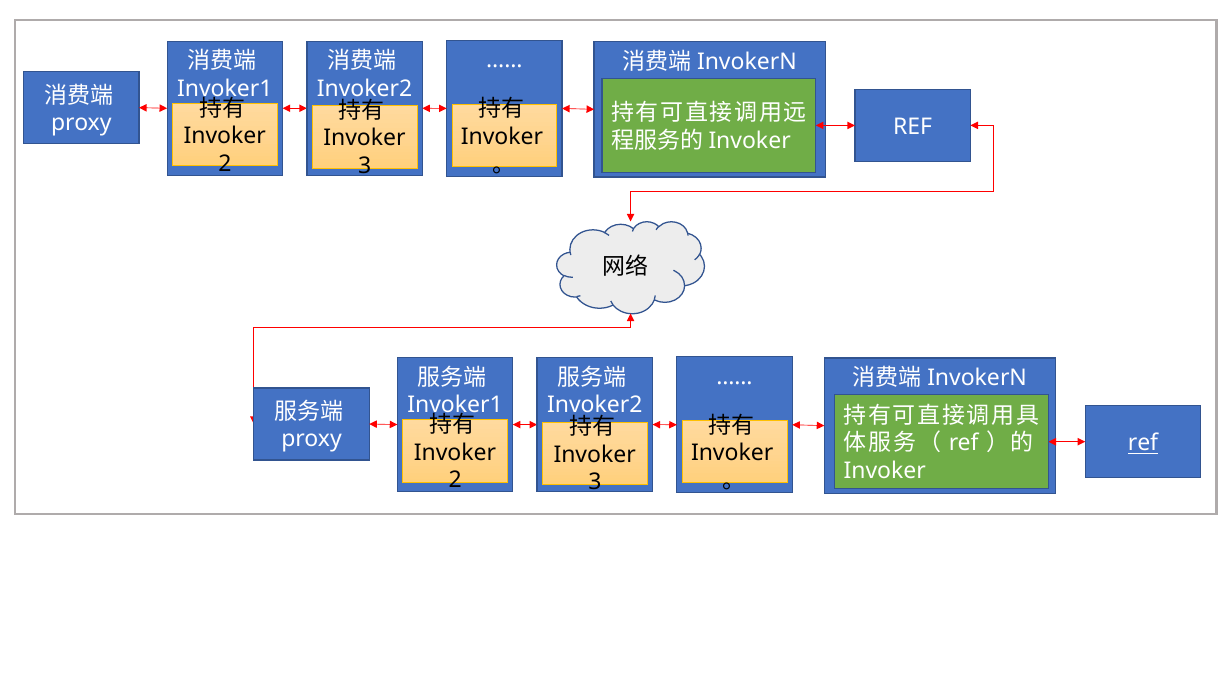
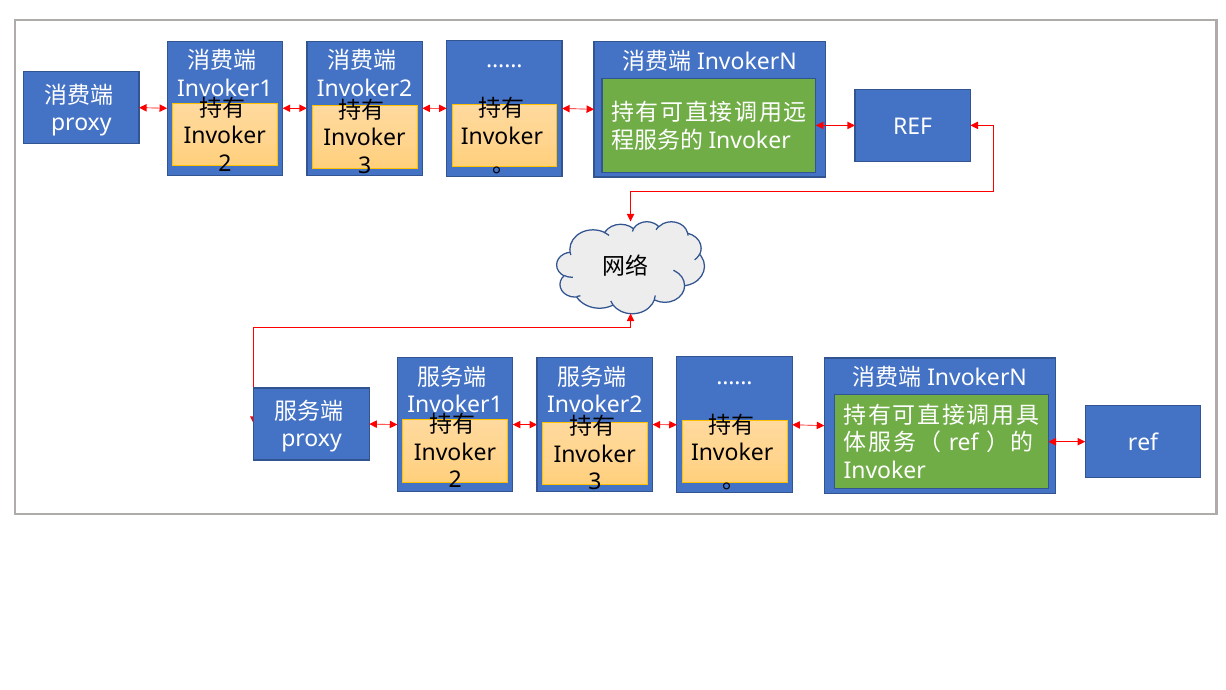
ref underline: present -> none (1143, 443)
